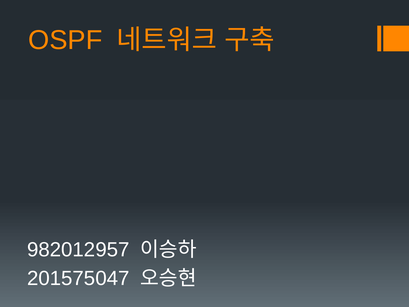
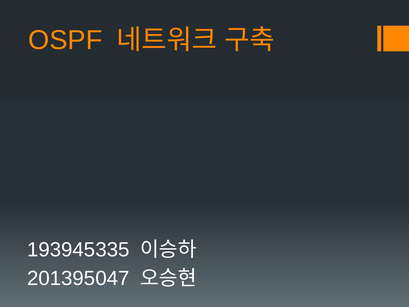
982012957: 982012957 -> 193945335 (78, 250)
201575047: 201575047 -> 201395047 (78, 278)
